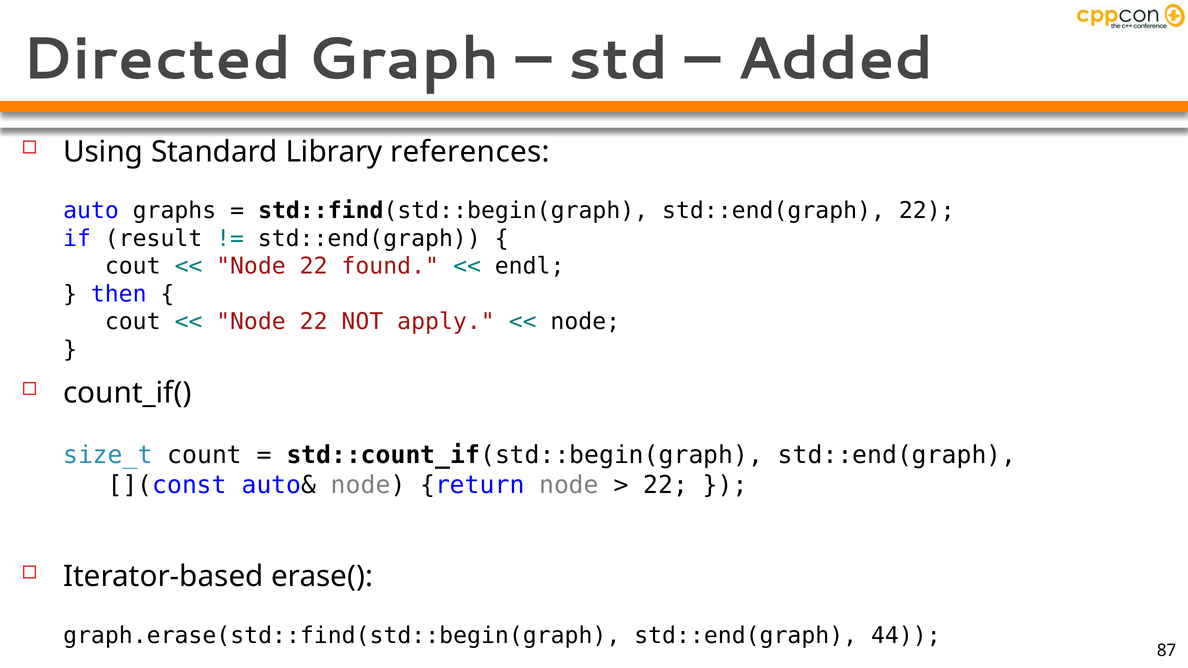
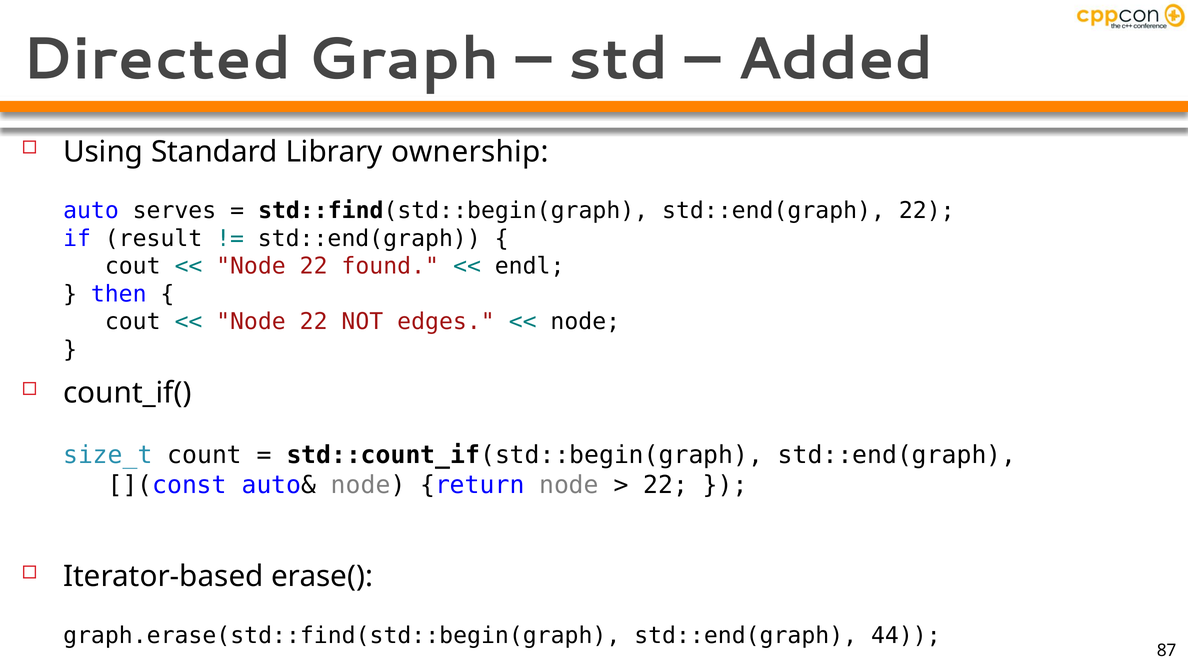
references: references -> ownership (470, 152)
graphs: graphs -> serves (174, 211)
apply: apply -> edges (446, 322)
